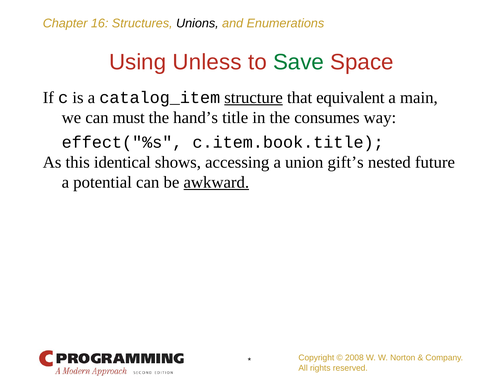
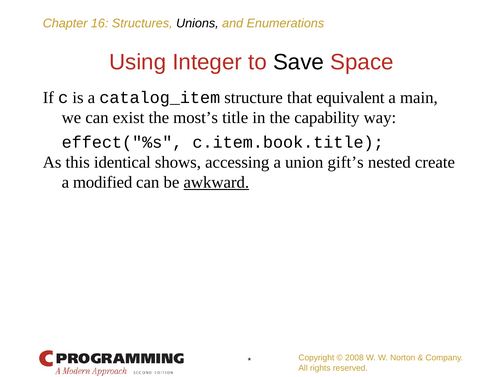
Unless: Unless -> Integer (207, 62)
Save colour: green -> black (299, 62)
structure underline: present -> none (254, 98)
must: must -> exist (129, 118)
hand’s: hand’s -> most’s (196, 118)
consumes: consumes -> capability (327, 118)
future: future -> create (435, 162)
potential: potential -> modified (103, 182)
